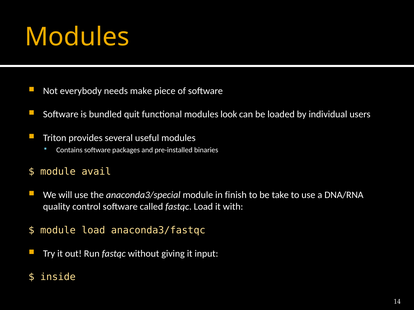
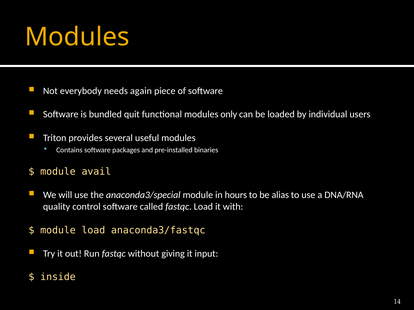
make: make -> again (141, 91)
look: look -> only (229, 115)
finish: finish -> hours (236, 195)
take: take -> alias (280, 195)
